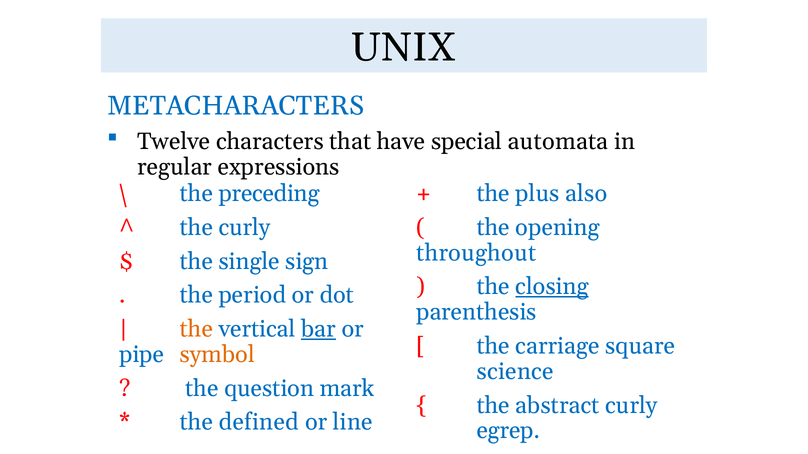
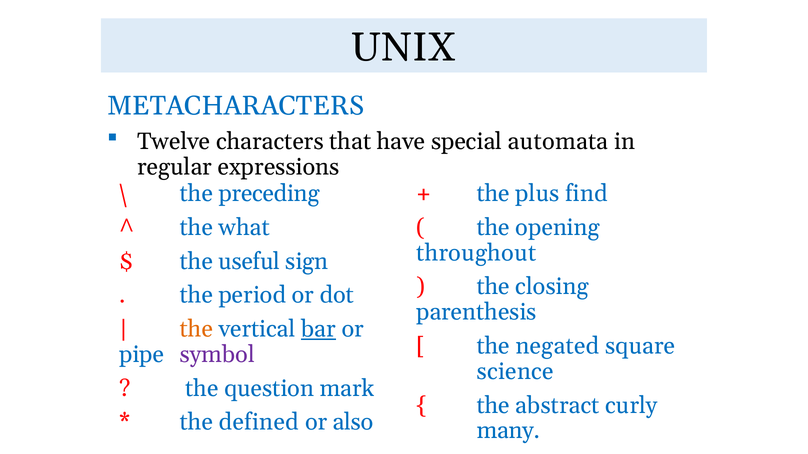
also: also -> find (586, 194)
the curly: curly -> what (244, 228)
single: single -> useful (249, 262)
closing underline: present -> none (552, 287)
carriage: carriage -> negated (557, 346)
symbol colour: orange -> purple (217, 355)
line: line -> also (353, 423)
egrep: egrep -> many (508, 431)
